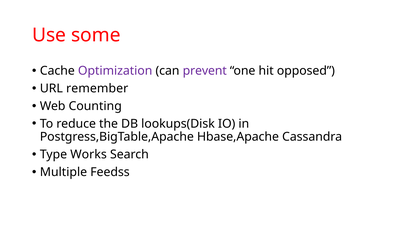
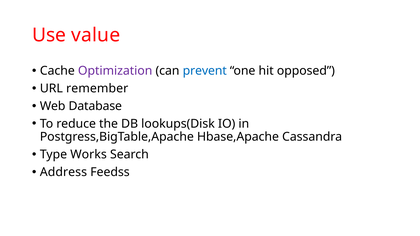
some: some -> value (96, 35)
prevent colour: purple -> blue (205, 71)
Counting: Counting -> Database (95, 106)
Multiple: Multiple -> Address (63, 172)
